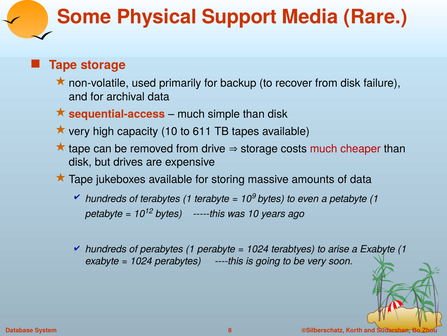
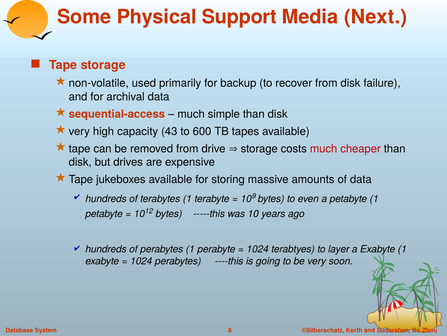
Rare: Rare -> Next (376, 17)
capacity 10: 10 -> 43 (169, 131)
611: 611 -> 600 (202, 131)
arise: arise -> layer (339, 249)
